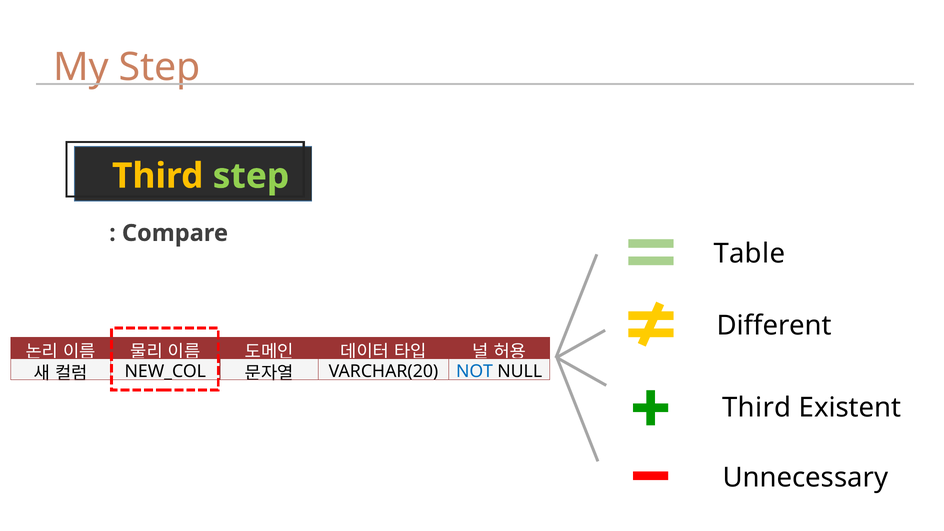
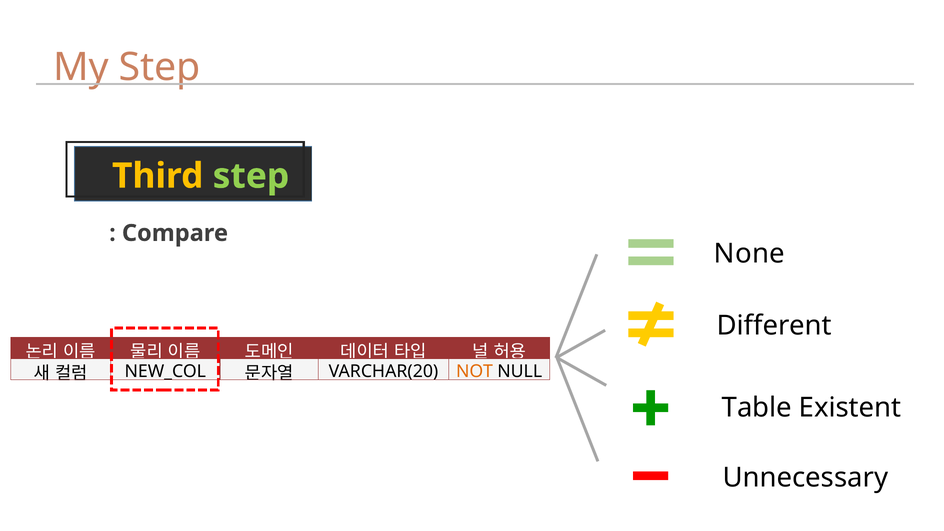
Table: Table -> None (749, 254)
NOT colour: blue -> orange (474, 372)
Third: Third -> Table (757, 408)
